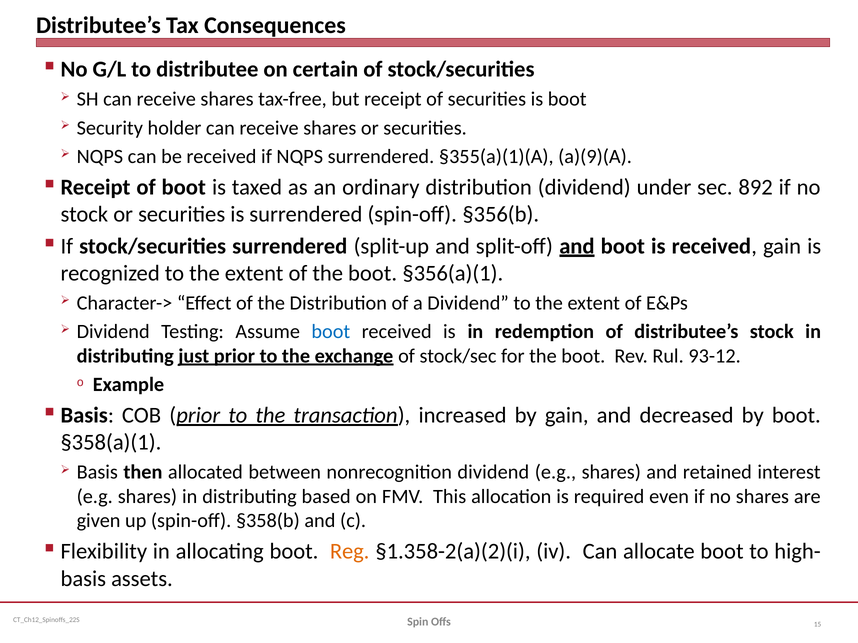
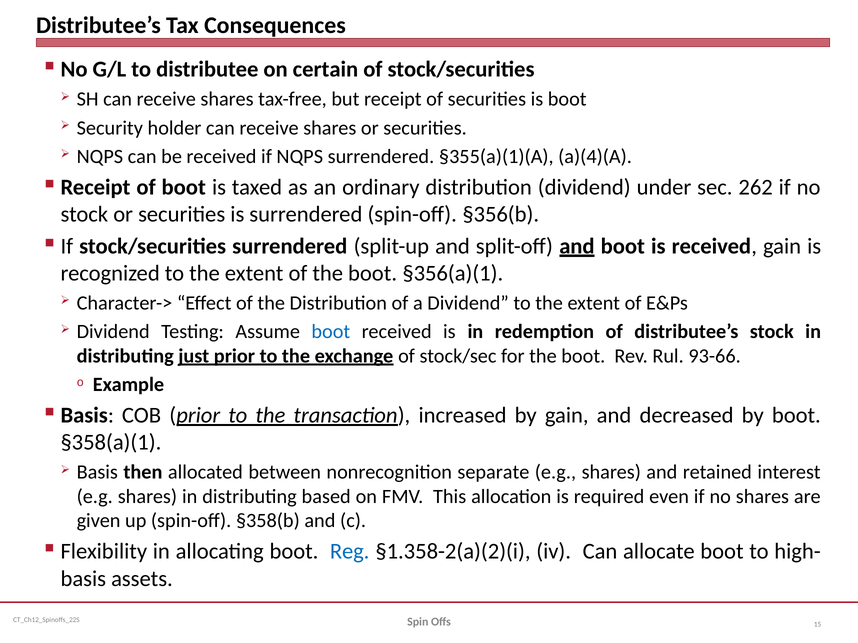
a)(9)(A: a)(9)(A -> a)(4)(A (595, 157)
892: 892 -> 262 (756, 187)
93-12: 93-12 -> 93-66 (715, 356)
nonrecognition dividend: dividend -> separate (493, 473)
Reg colour: orange -> blue (350, 552)
